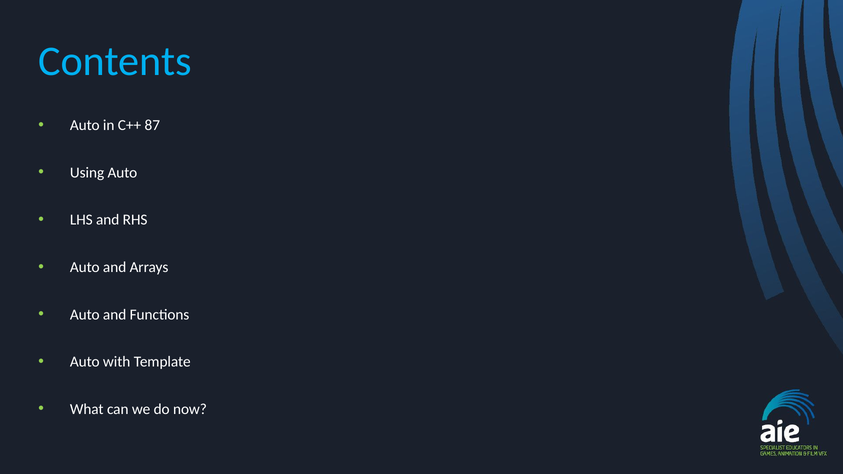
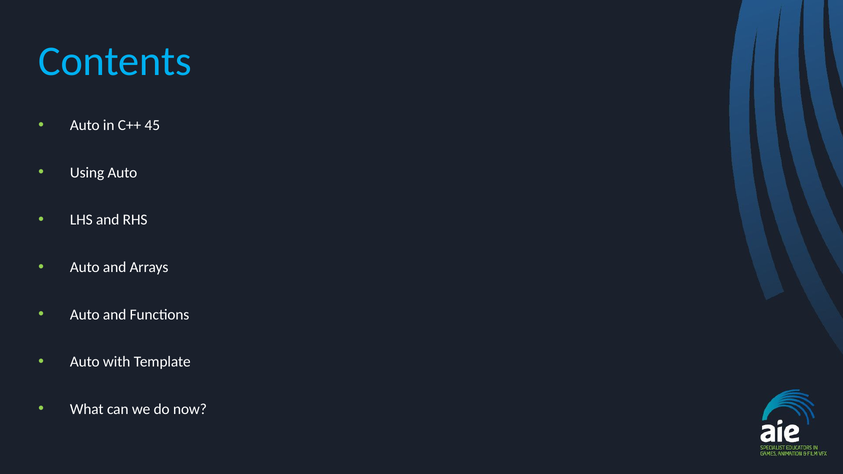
87: 87 -> 45 (152, 125)
